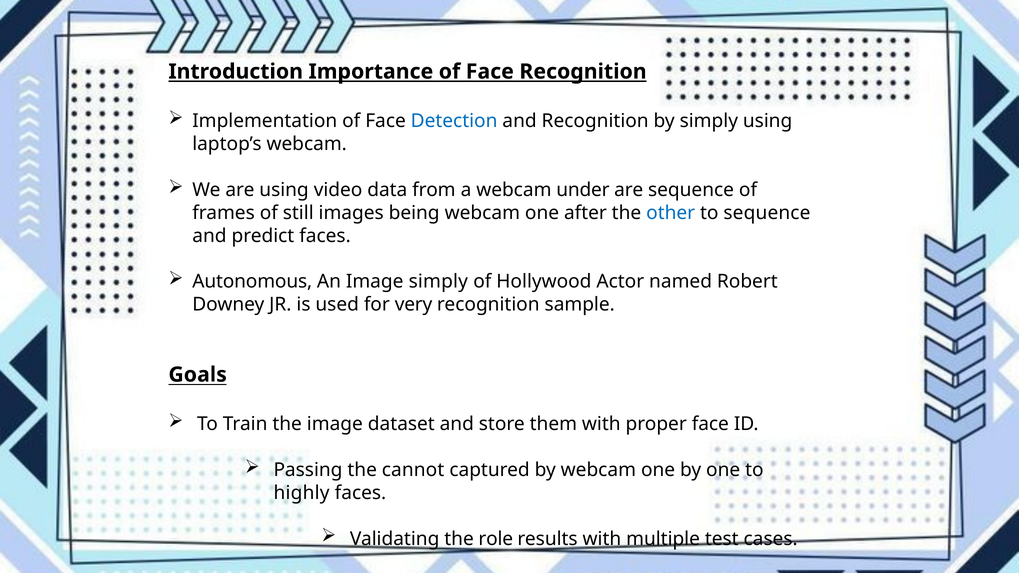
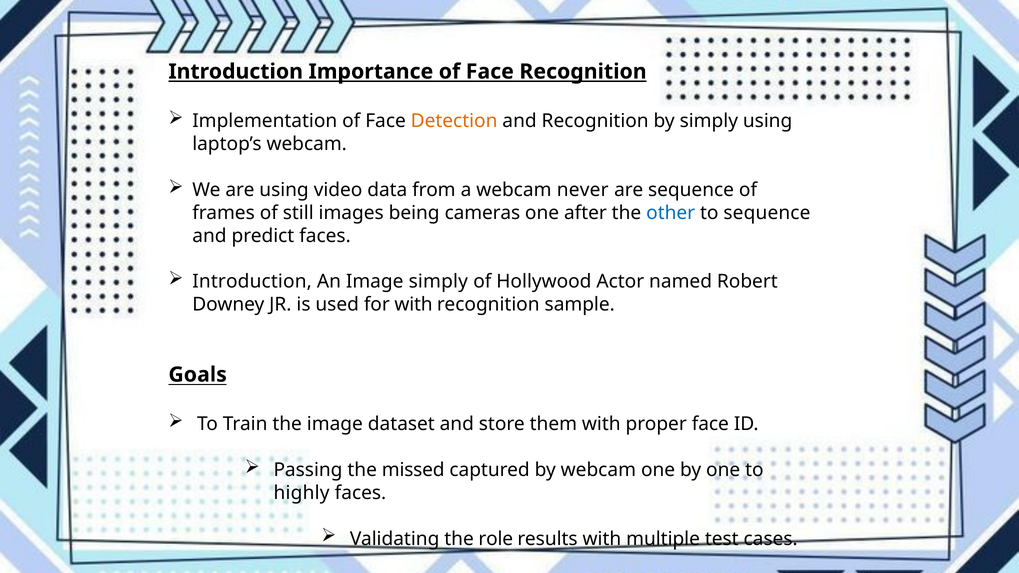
Detection colour: blue -> orange (454, 121)
under: under -> never (583, 190)
being webcam: webcam -> cameras (482, 213)
Autonomous: Autonomous -> Introduction (252, 282)
for very: very -> with (414, 305)
cannot: cannot -> missed (413, 470)
